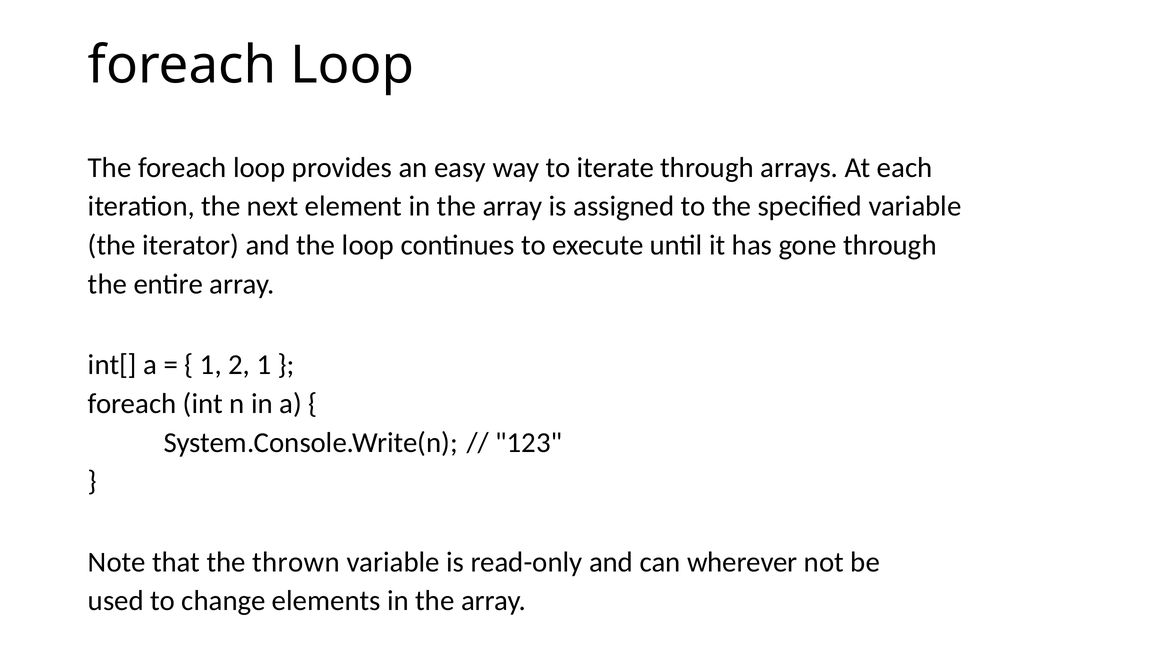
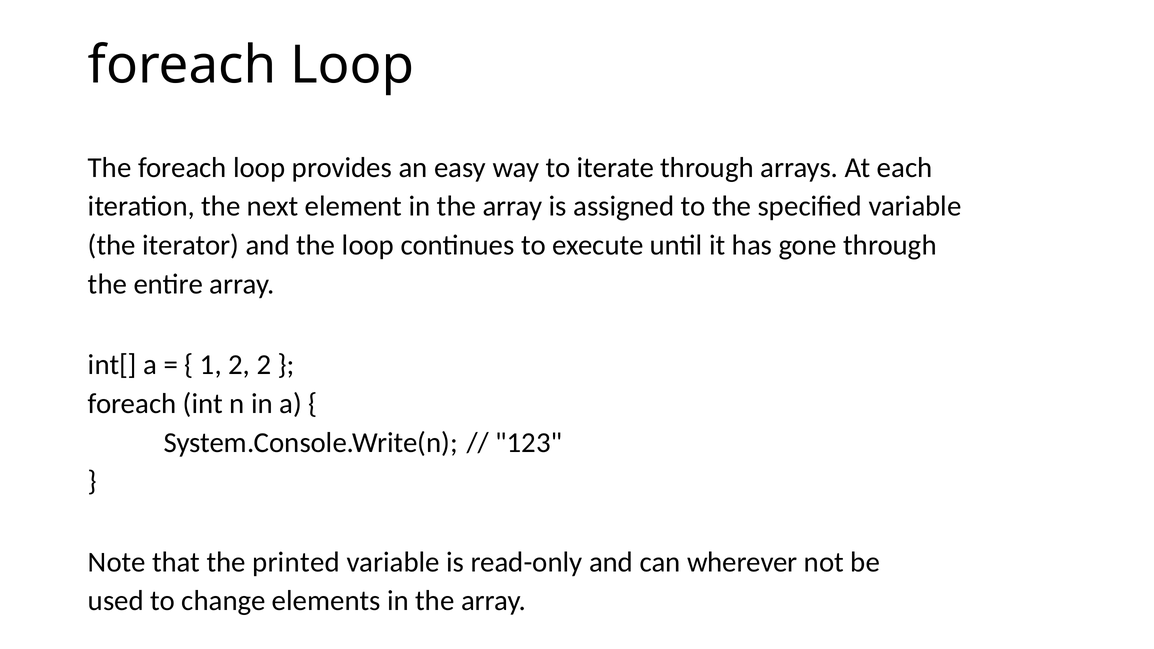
2 1: 1 -> 2 (264, 365)
thrown: thrown -> printed (296, 562)
